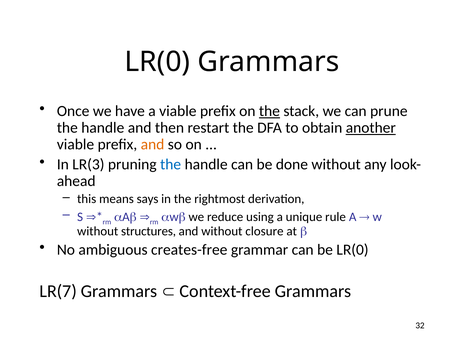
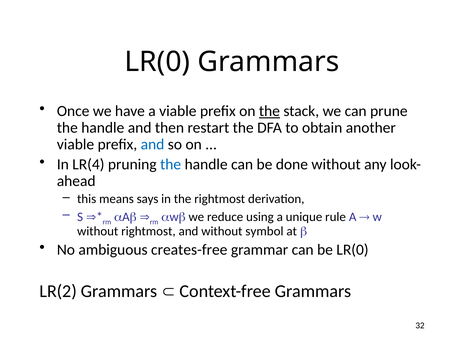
another underline: present -> none (371, 128)
and colour: orange -> blue (153, 145)
LR(3: LR(3 -> LR(4 (88, 164)
without structures: structures -> rightmost (148, 231)
closure: closure -> symbol (264, 231)
LR(7: LR(7 -> LR(2 (58, 291)
